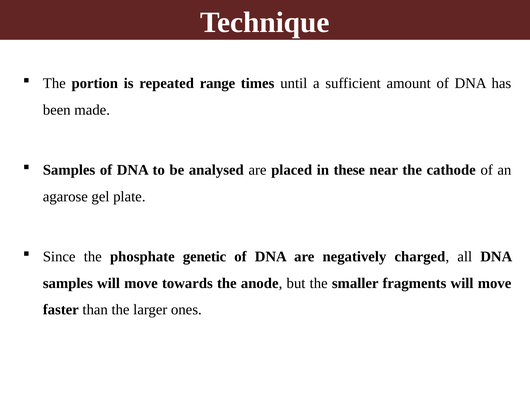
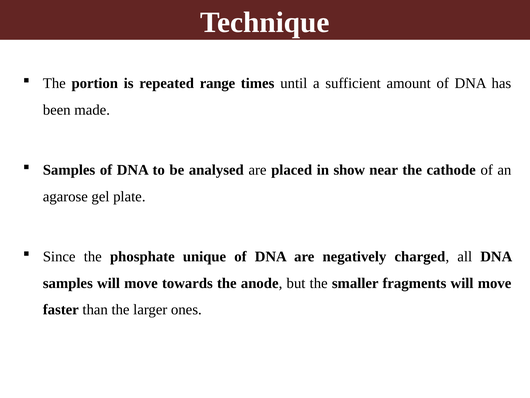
these: these -> show (349, 170)
genetic: genetic -> unique (204, 256)
